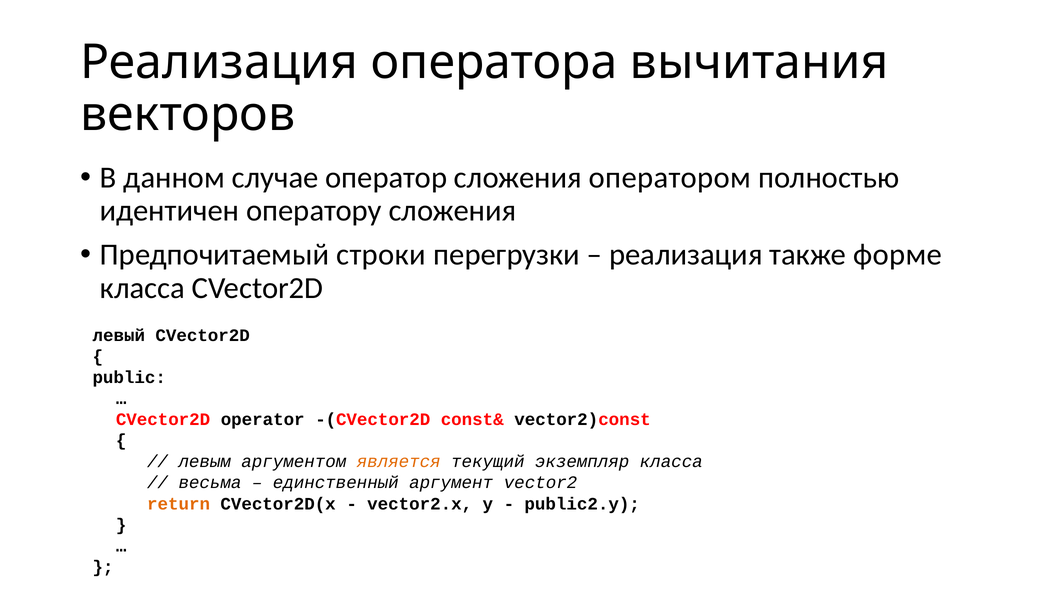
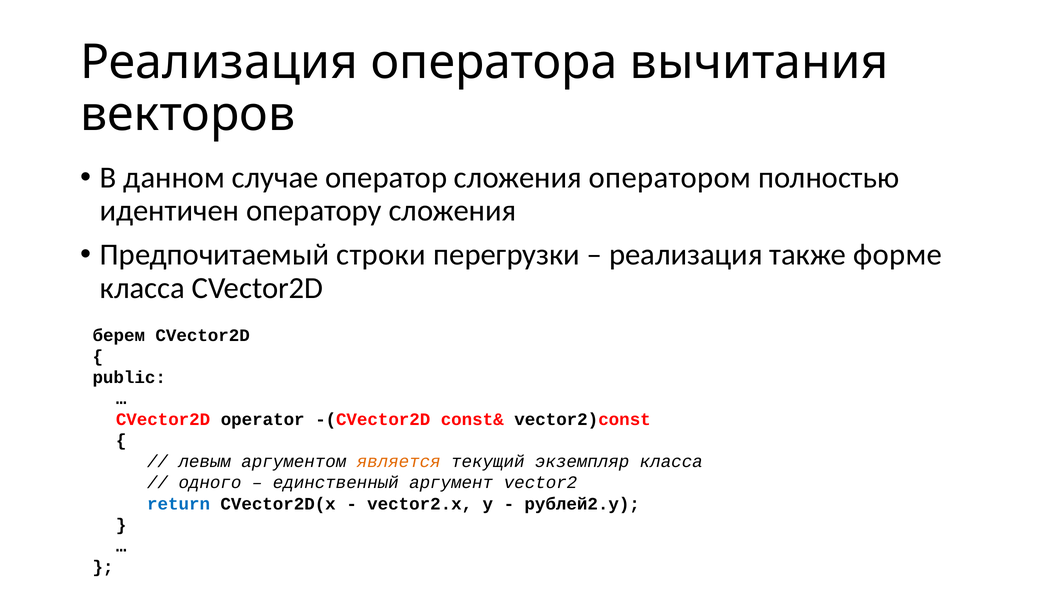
левый: левый -> берем (119, 336)
весьма: весьма -> одного (210, 483)
return colour: orange -> blue (179, 504)
public2.y: public2.y -> рублей2.y (582, 504)
